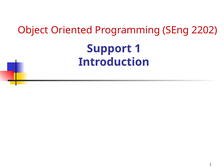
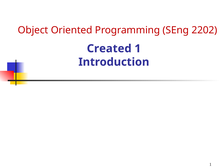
Support: Support -> Created (109, 49)
